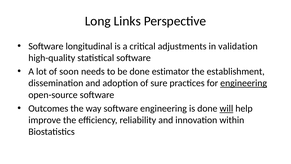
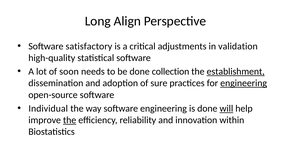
Links: Links -> Align (127, 21)
longitudinal: longitudinal -> satisfactory (89, 46)
estimator: estimator -> collection (171, 71)
establishment underline: none -> present (236, 71)
Outcomes: Outcomes -> Individual (48, 108)
the underline: none -> present (70, 120)
